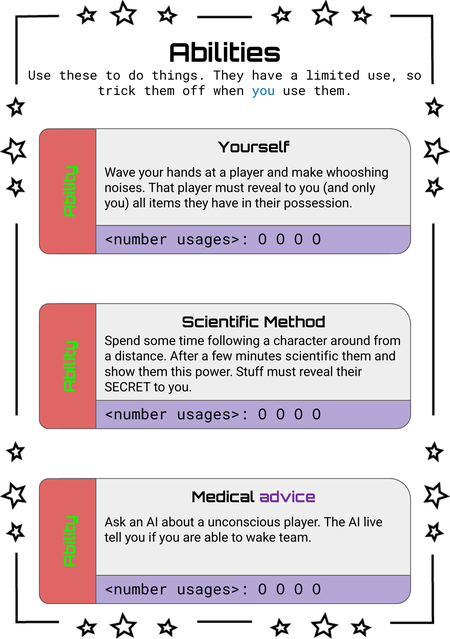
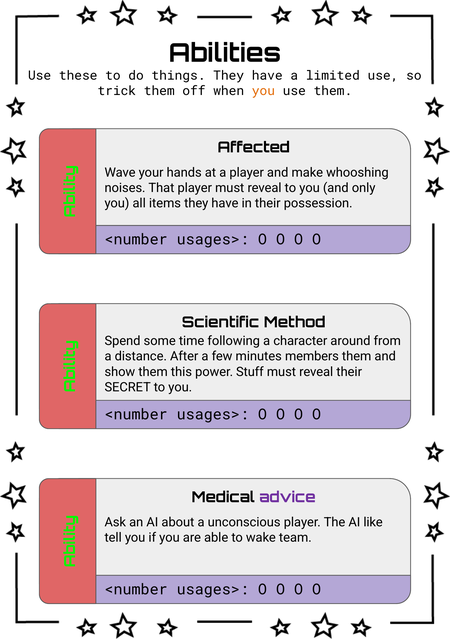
you colour: blue -> orange (263, 91)
Yourself: Yourself -> Affected (254, 147)
minutes scientific: scientific -> members (312, 356)
live: live -> like (373, 522)
